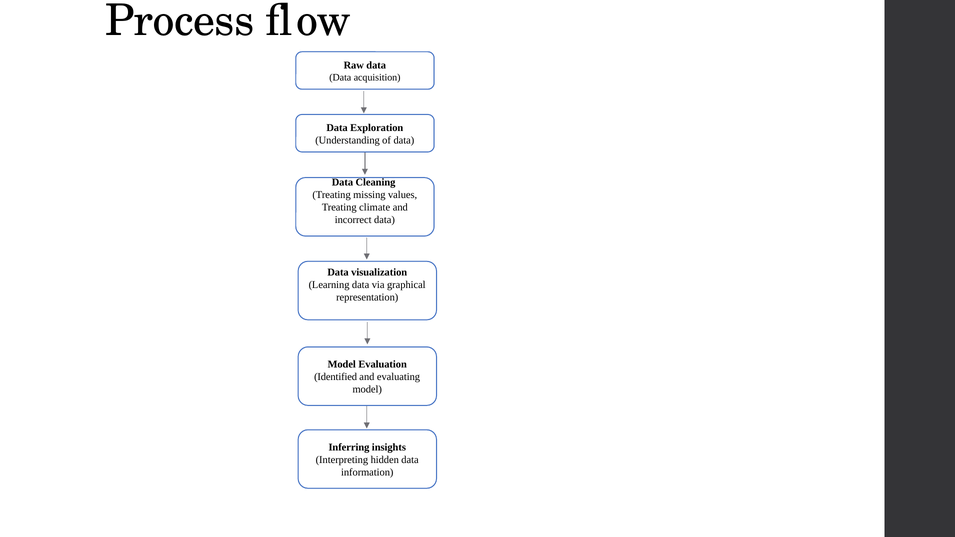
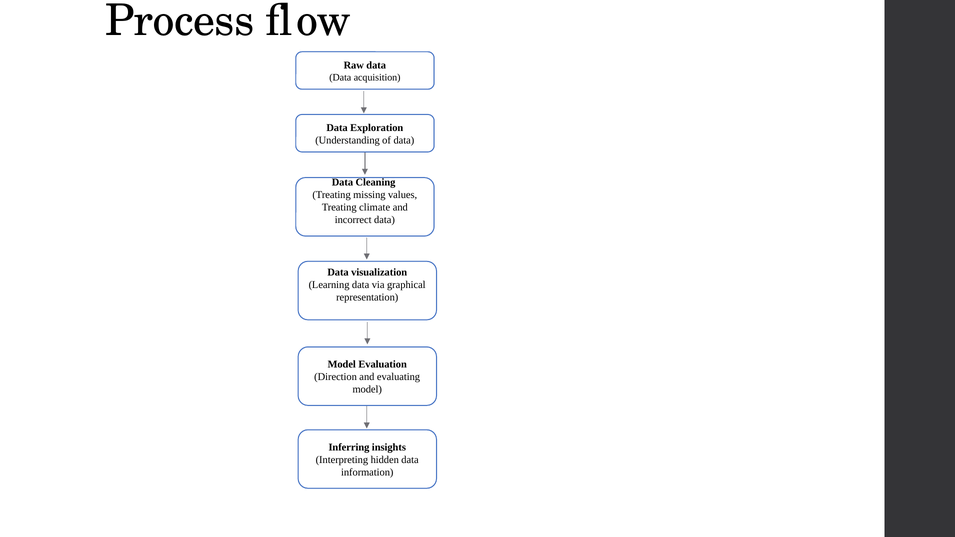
Identified: Identified -> Direction (336, 377)
